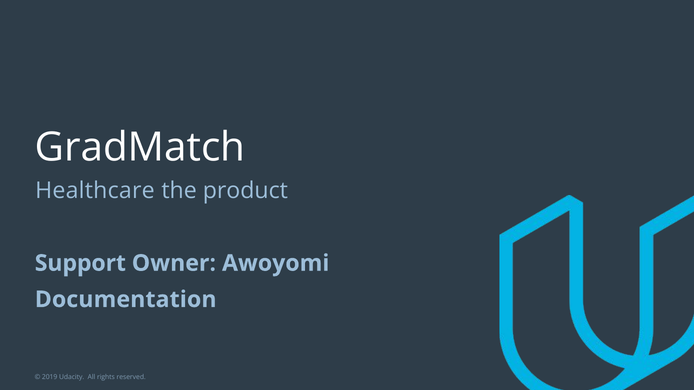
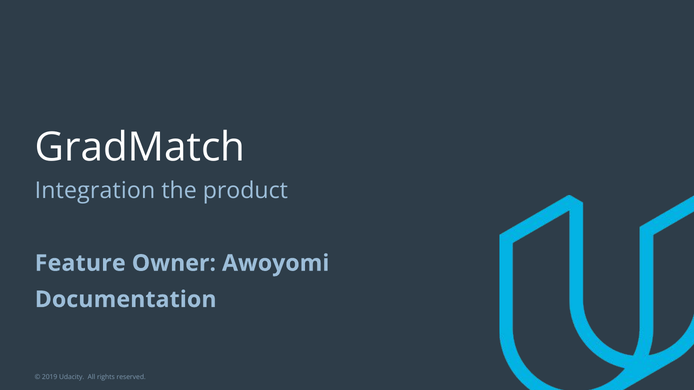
Healthcare: Healthcare -> Integration (95, 191)
Support: Support -> Feature (80, 263)
